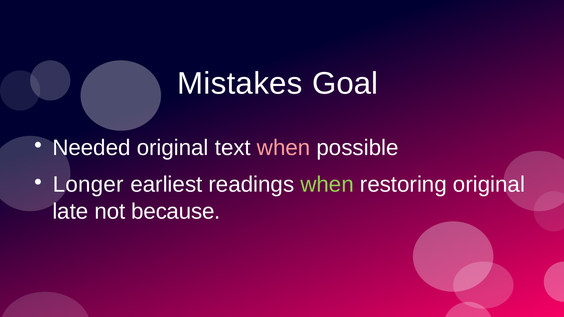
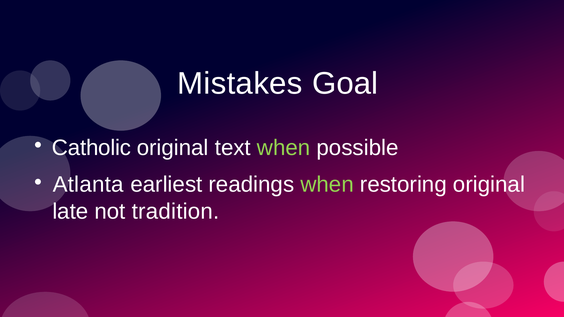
Needed: Needed -> Catholic (92, 148)
when colour: pink -> light green (284, 148)
Longer: Longer -> Atlanta (88, 185)
because: because -> tradition (176, 212)
